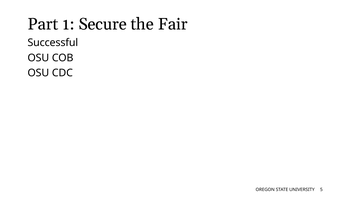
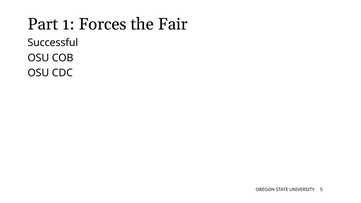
Secure: Secure -> Forces (103, 24)
